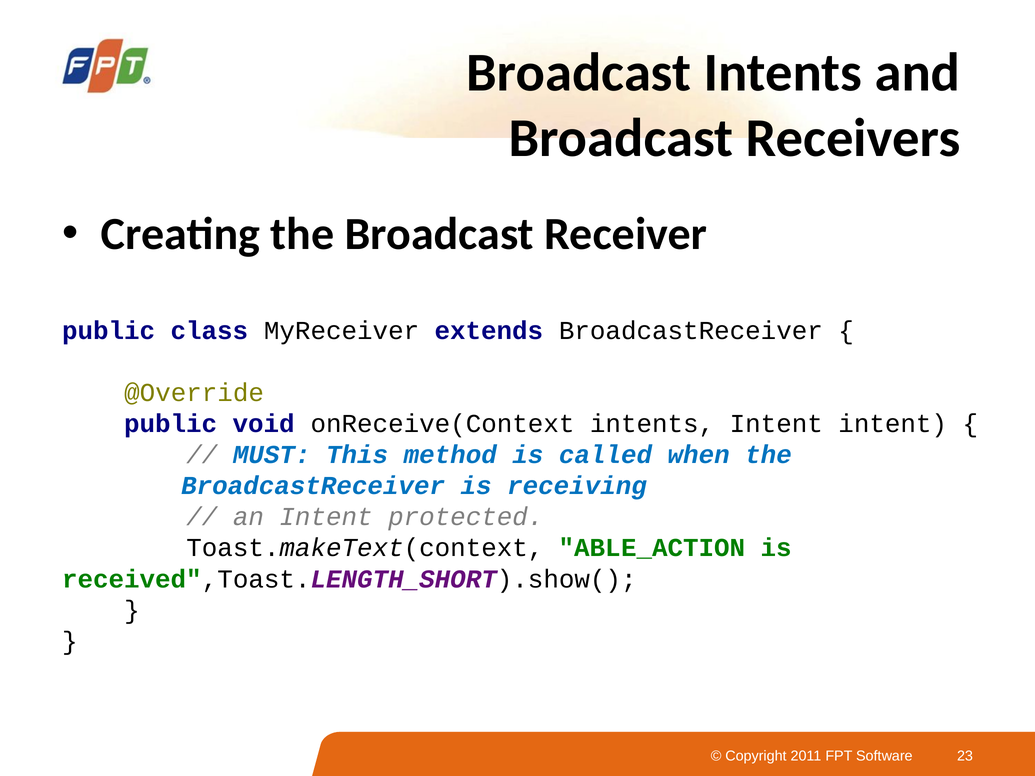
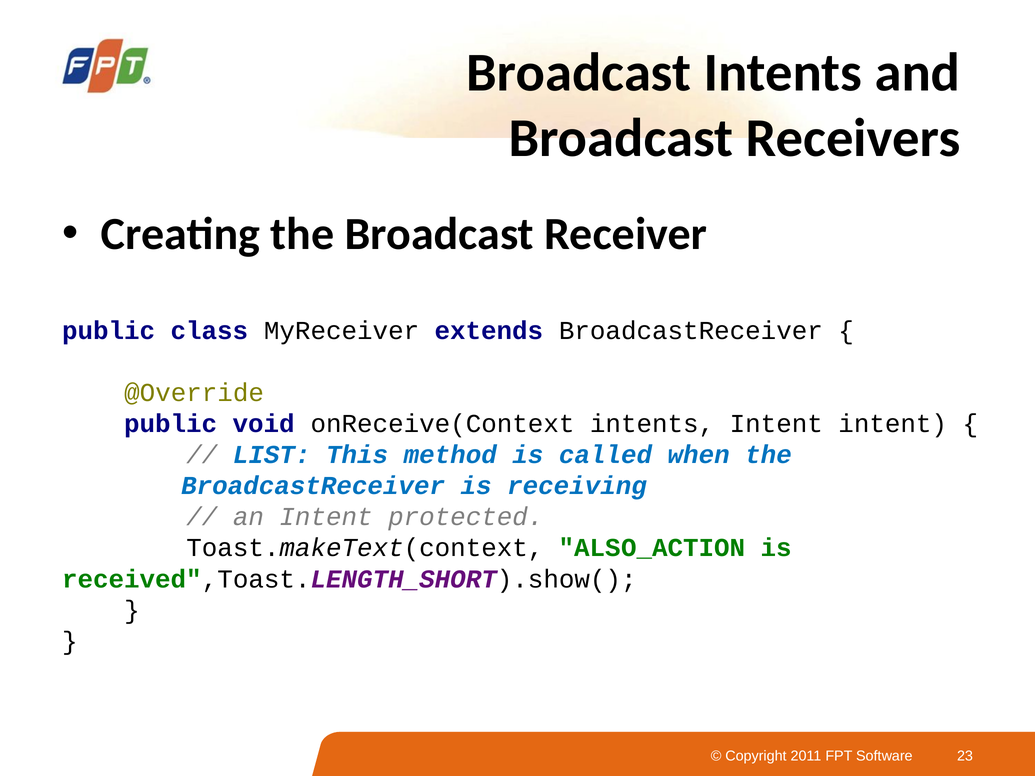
MUST: MUST -> LIST (272, 455)
ABLE_ACTION: ABLE_ACTION -> ALSO_ACTION (652, 548)
